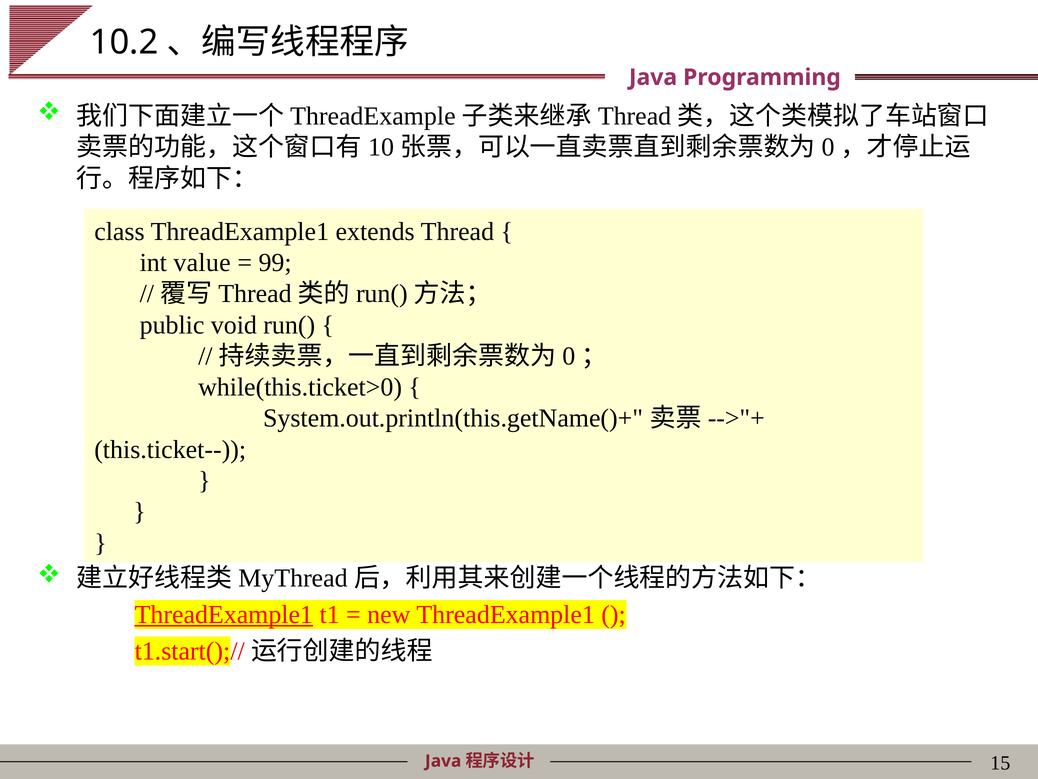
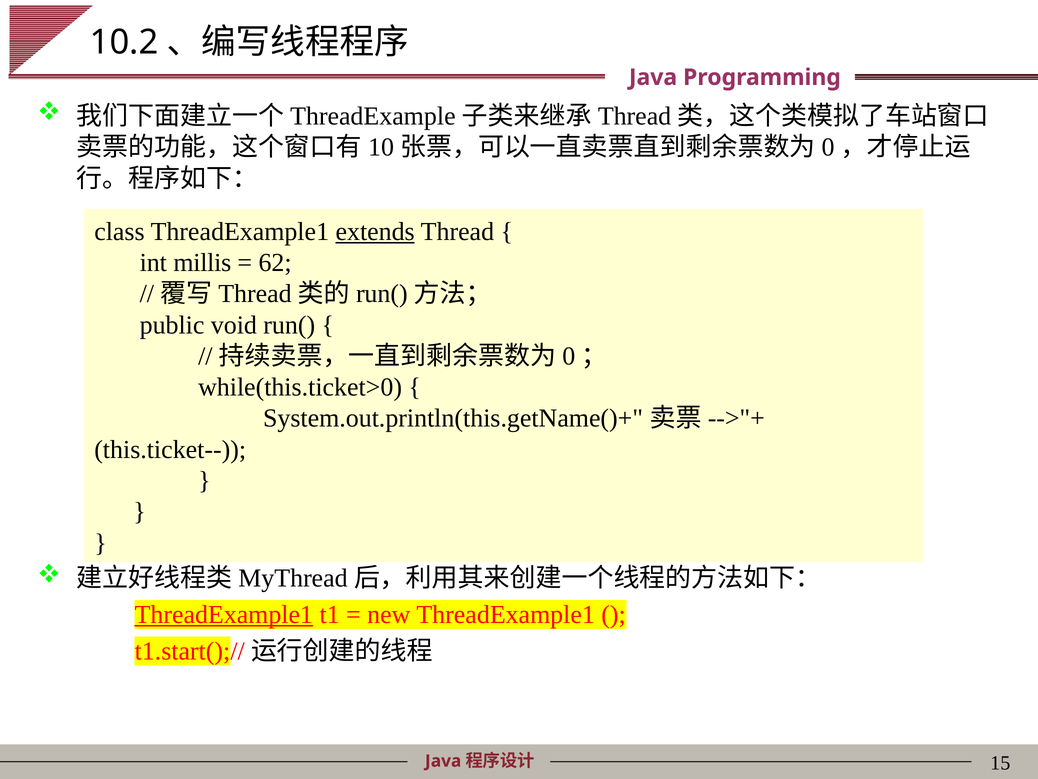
extends underline: none -> present (375, 231)
value: value -> millis (202, 262)
99: 99 -> 62 (275, 262)
